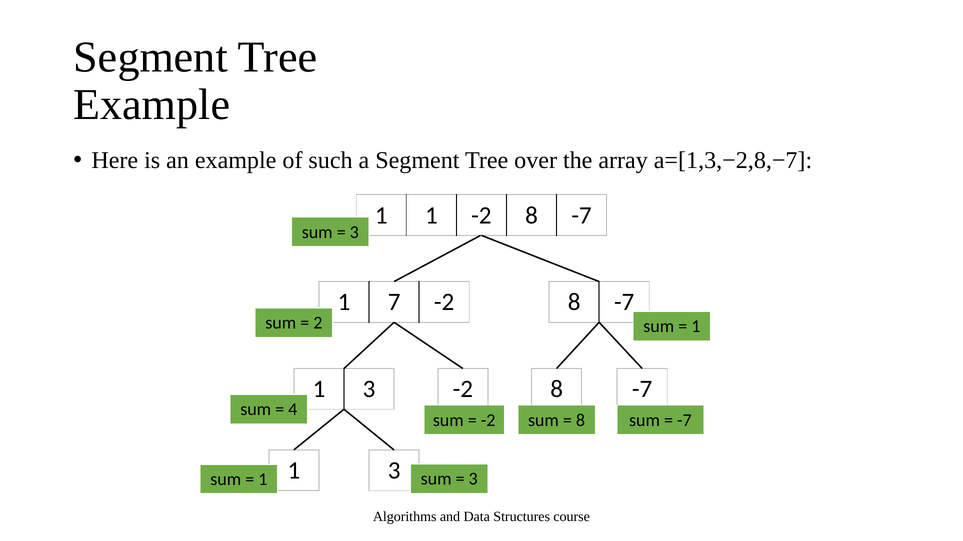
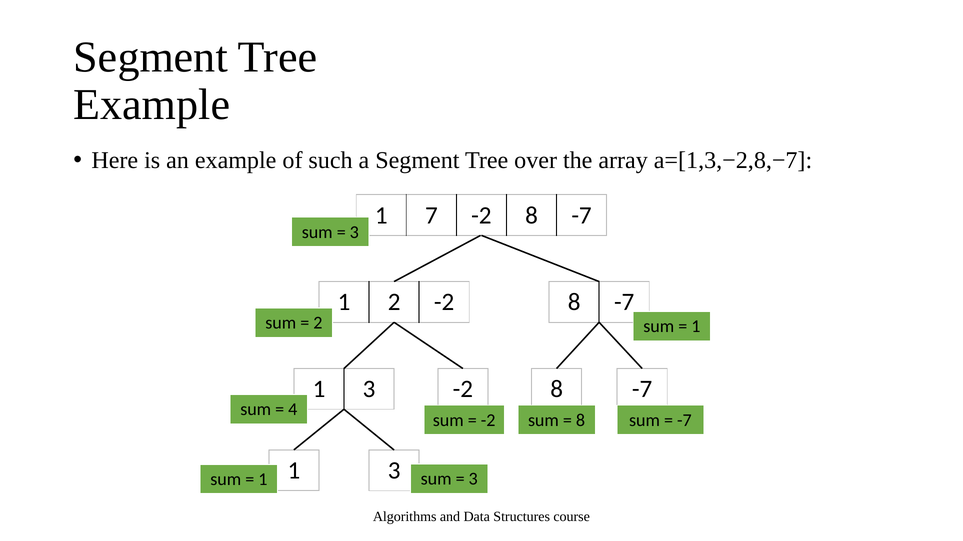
1 1: 1 -> 7 (431, 216)
1 7: 7 -> 2 (394, 303)
